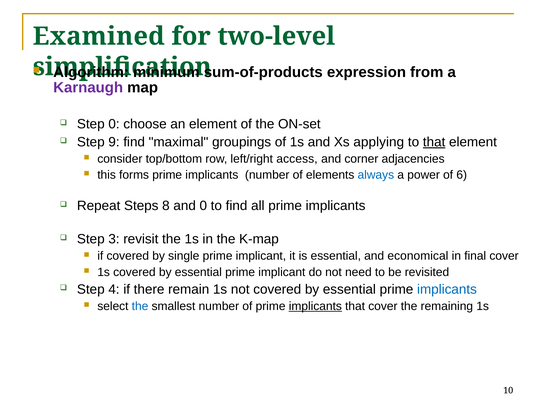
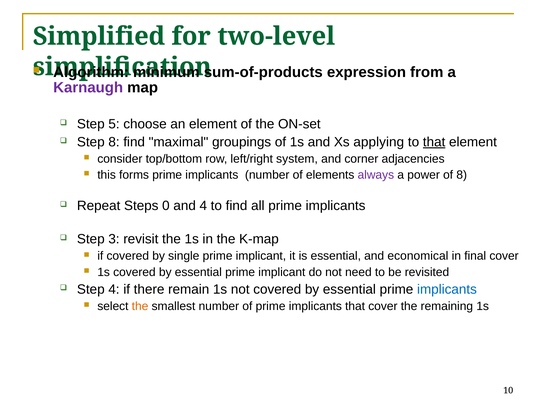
Examined: Examined -> Simplified (99, 36)
Step 0: 0 -> 5 (114, 124)
Step 9: 9 -> 8 (114, 142)
access: access -> system (297, 159)
always colour: blue -> purple (376, 175)
of 6: 6 -> 8 (462, 175)
8: 8 -> 0 (166, 206)
and 0: 0 -> 4 (203, 206)
the colour: blue -> orange (140, 306)
implicants underline: present -> none (315, 306)
